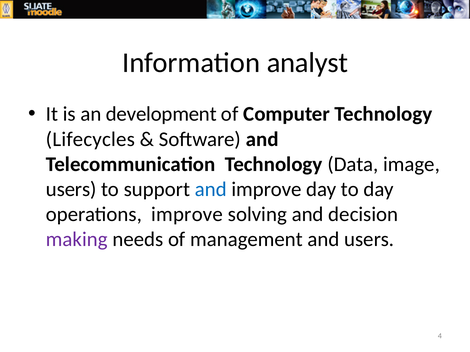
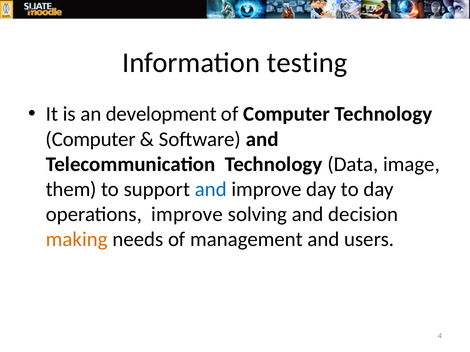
analyst: analyst -> testing (307, 63)
Lifecycles: Lifecycles -> Computer (91, 139)
users: users -> them (71, 189)
making colour: purple -> orange (77, 240)
